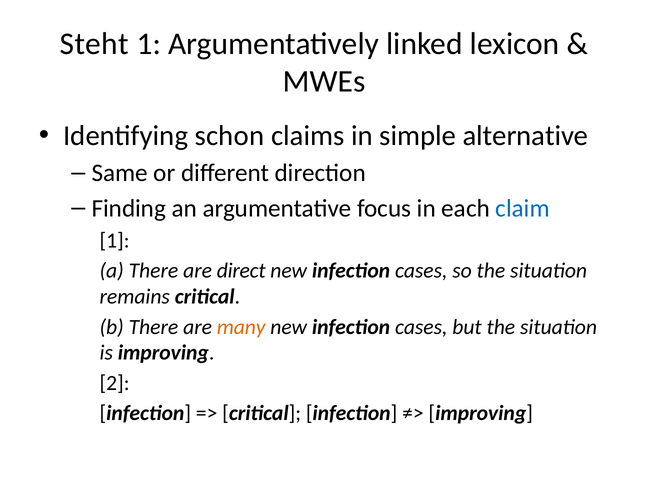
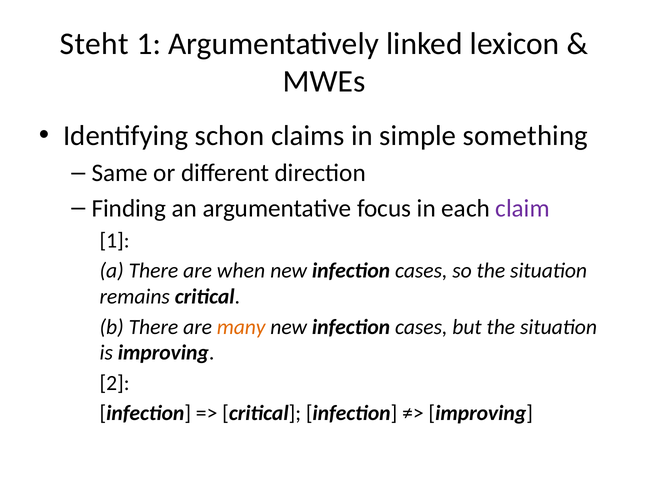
alternative: alternative -> something (525, 136)
claim colour: blue -> purple (523, 208)
direct: direct -> when (241, 271)
